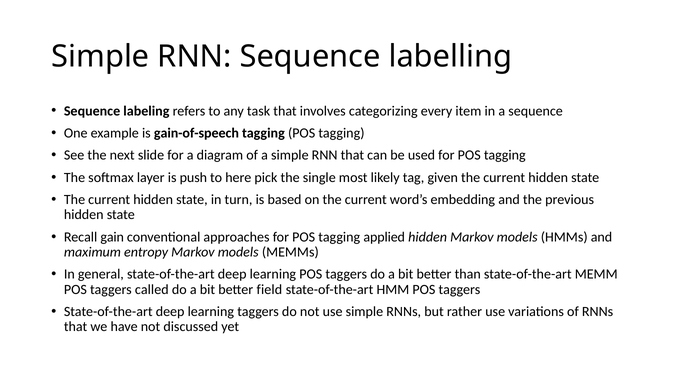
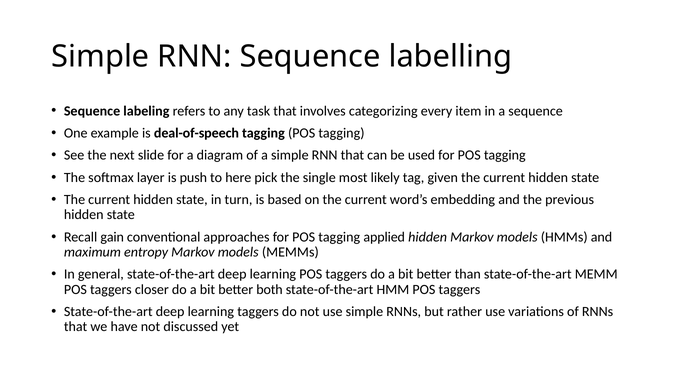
gain-of-speech: gain-of-speech -> deal-of-speech (196, 133)
called: called -> closer (152, 289)
field: field -> both (270, 289)
